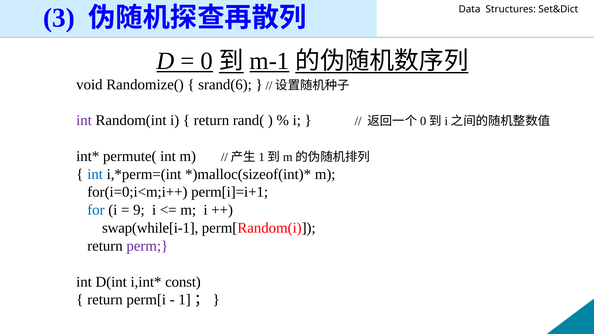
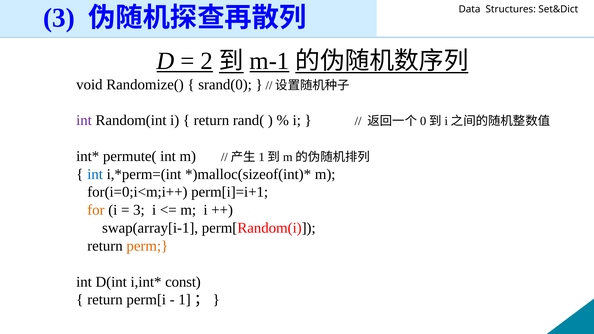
0: 0 -> 2 (207, 61)
srand(6: srand(6 -> srand(0 (225, 85)
for colour: blue -> orange (96, 210)
9: 9 -> 3 (139, 210)
swap(while[i-1: swap(while[i-1 -> swap(array[i-1 (150, 228)
perm colour: purple -> orange (147, 246)
